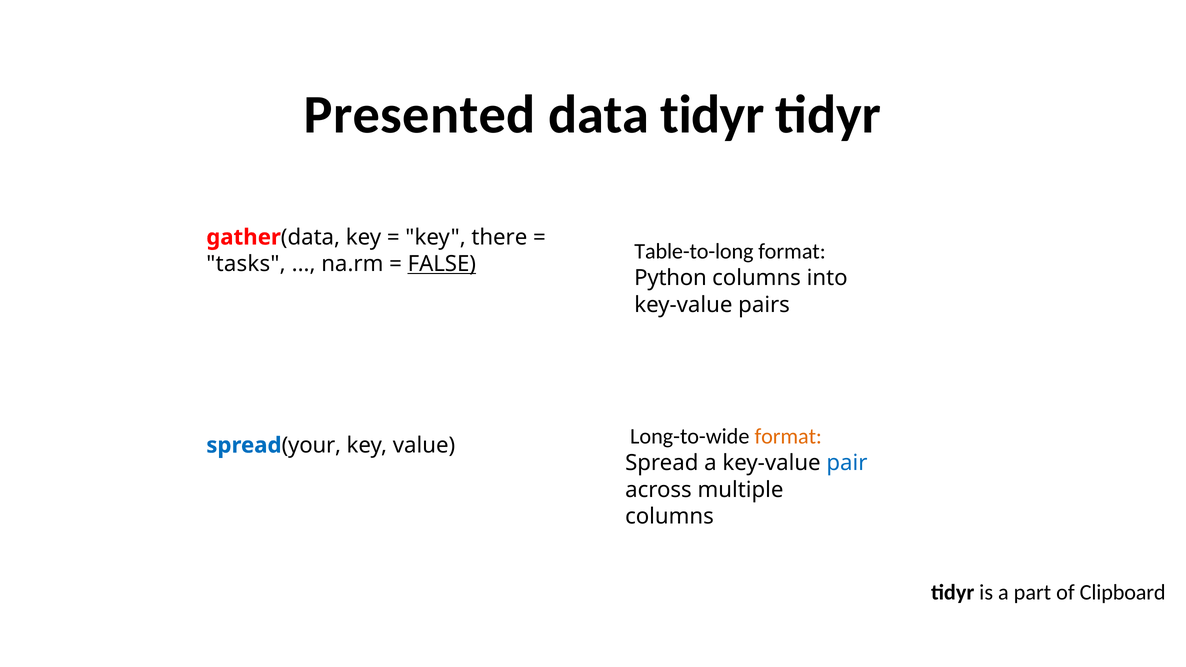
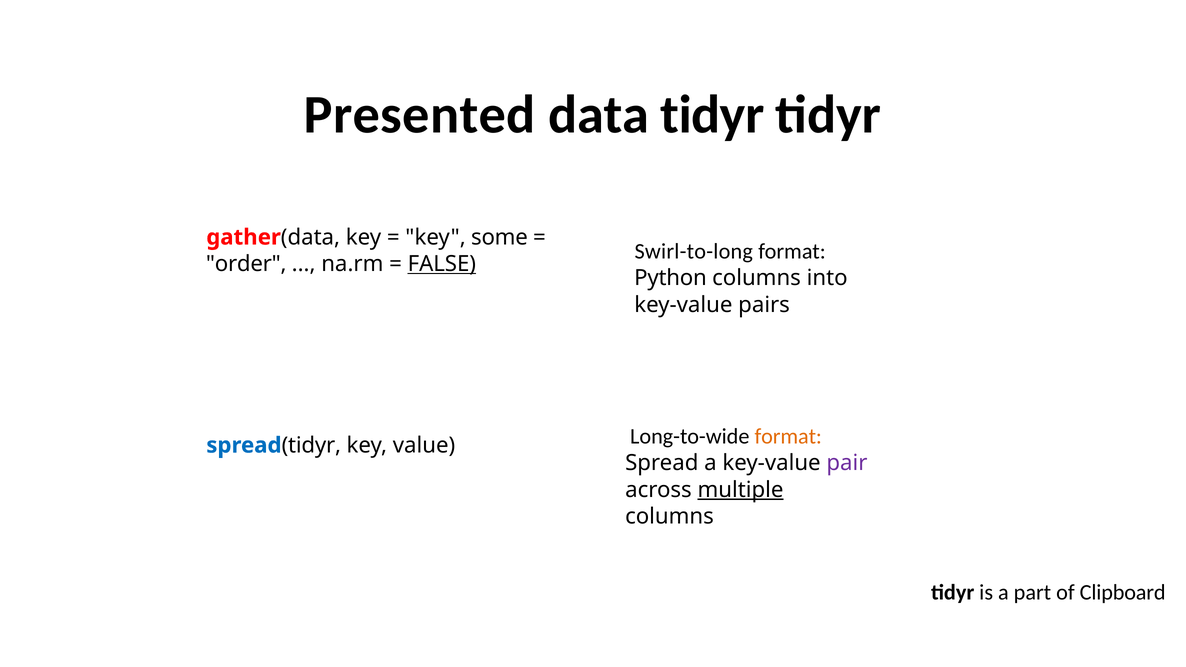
there: there -> some (499, 237)
Table-to-long: Table-to-long -> Swirl-to-long (694, 251)
tasks: tasks -> order (246, 264)
spread your: your -> tidyr (311, 445)
pair colour: blue -> purple (847, 463)
multiple underline: none -> present (741, 490)
